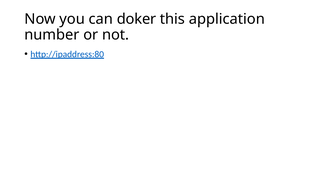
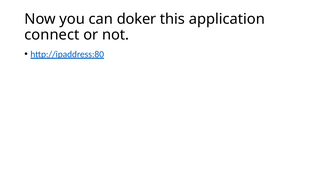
number: number -> connect (52, 35)
